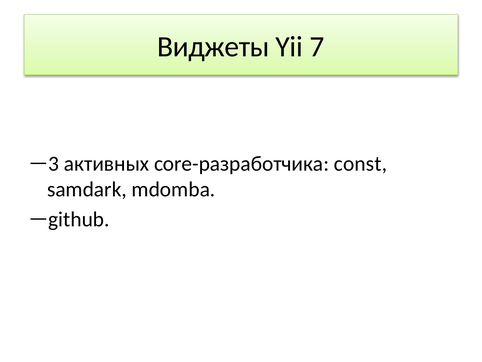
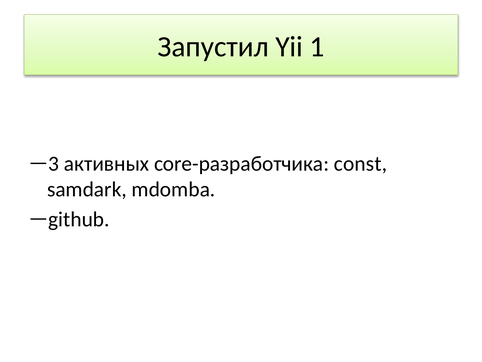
Виджеты: Виджеты -> Запустил (213, 47)
7: 7 -> 1 (317, 47)
